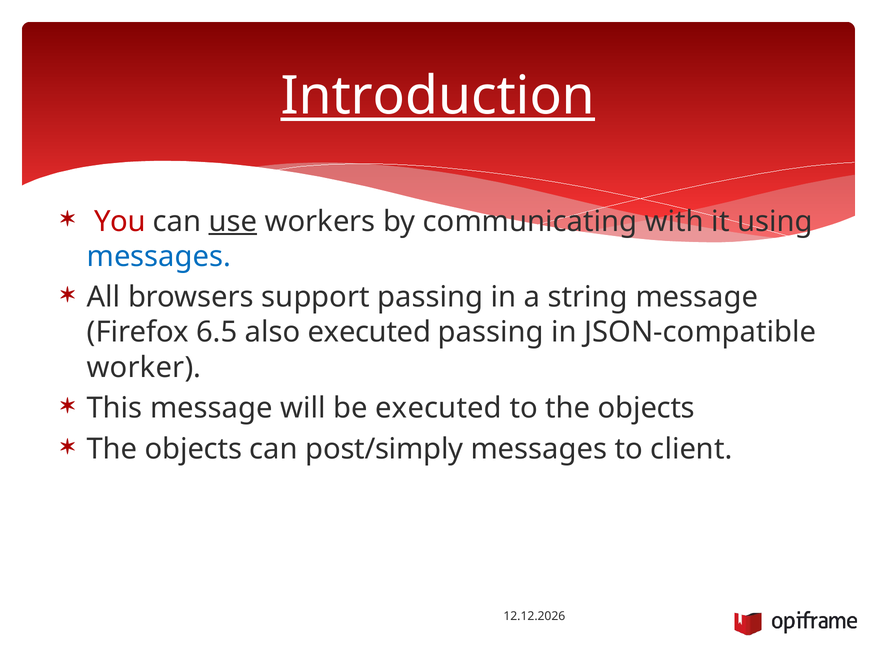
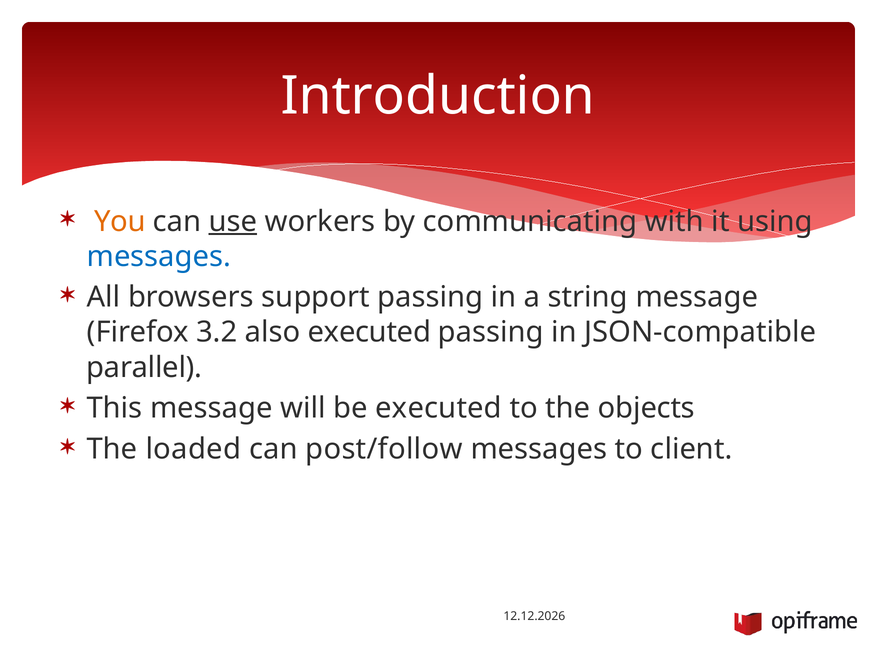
Introduction underline: present -> none (438, 96)
You colour: red -> orange (120, 221)
6.5: 6.5 -> 3.2 (217, 332)
worker: worker -> parallel (144, 367)
objects: objects -> loaded (193, 449)
post/simply: post/simply -> post/follow (384, 449)
